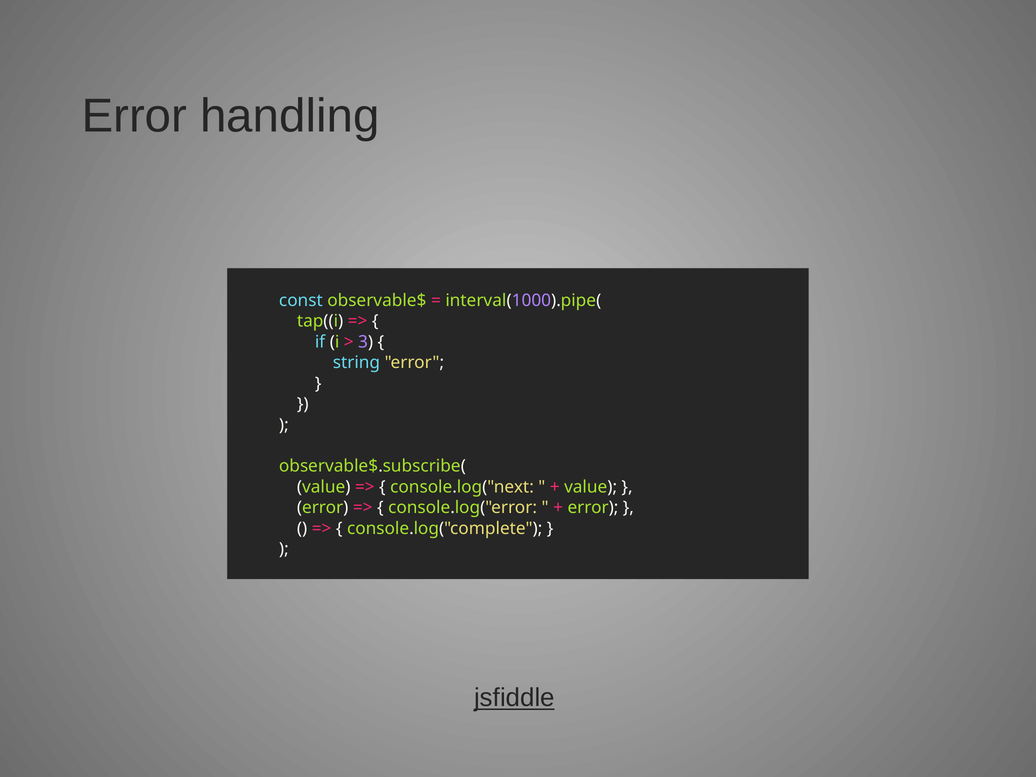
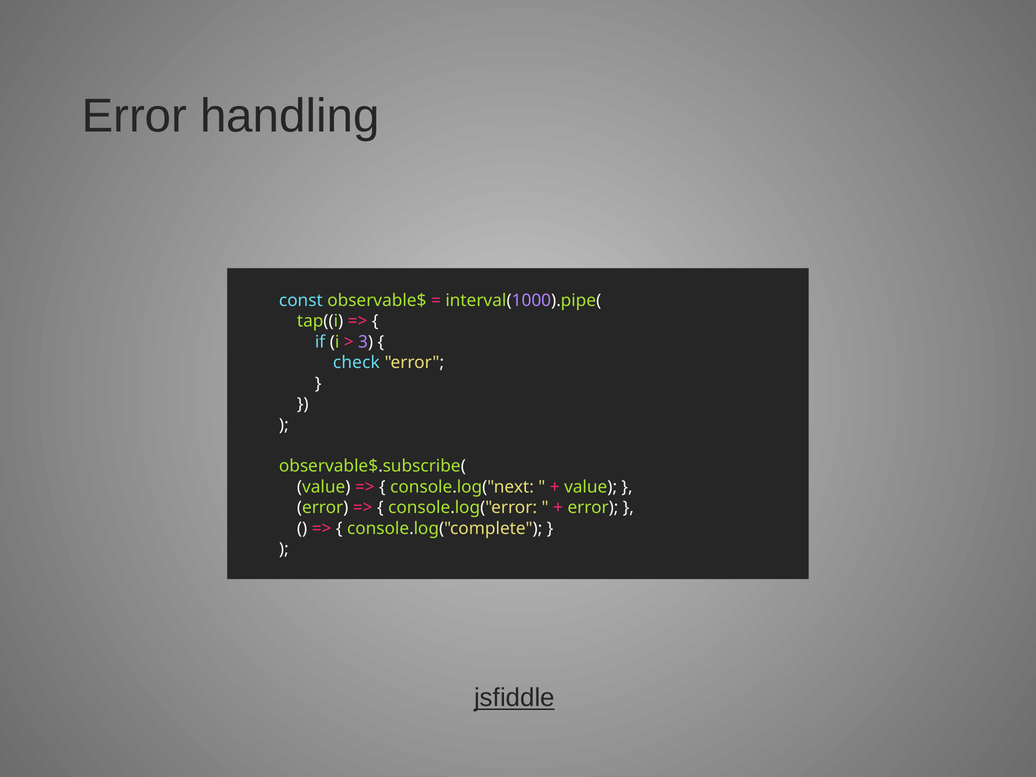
string: string -> check (356, 363)
